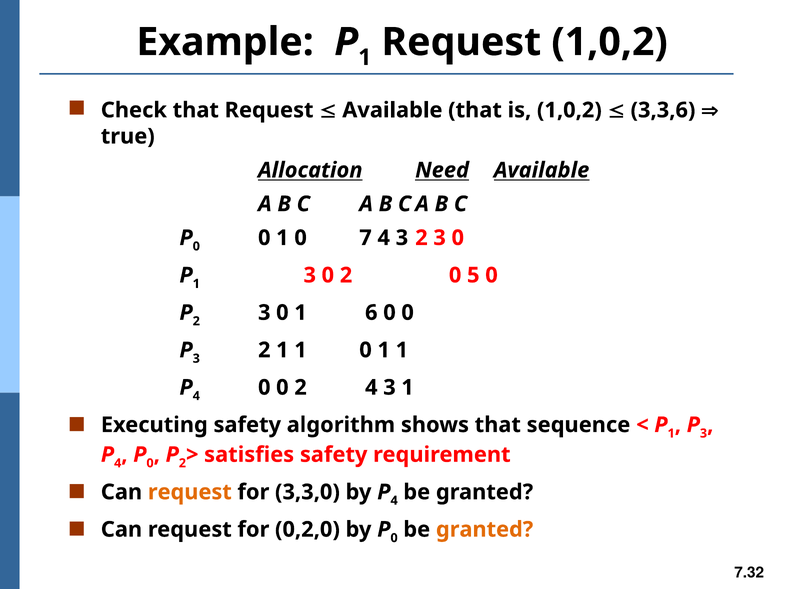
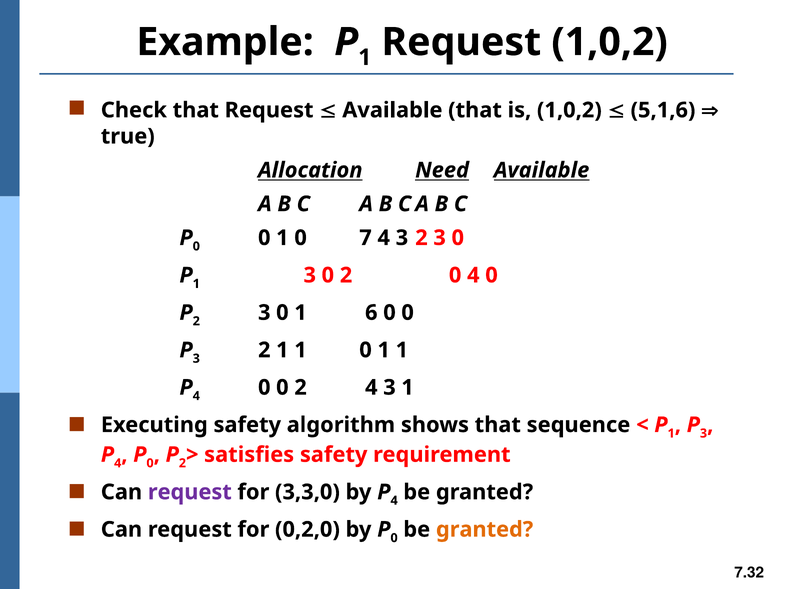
3,3,6: 3,3,6 -> 5,1,6 (663, 110)
0 5: 5 -> 4 (473, 275)
request colour: orange -> purple (190, 492)
